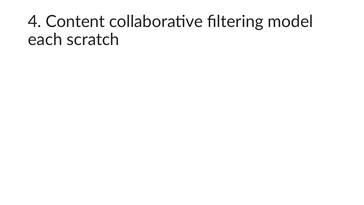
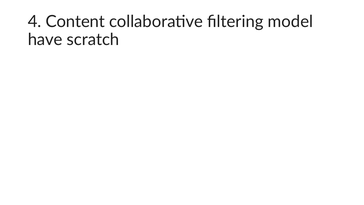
each: each -> have (45, 40)
